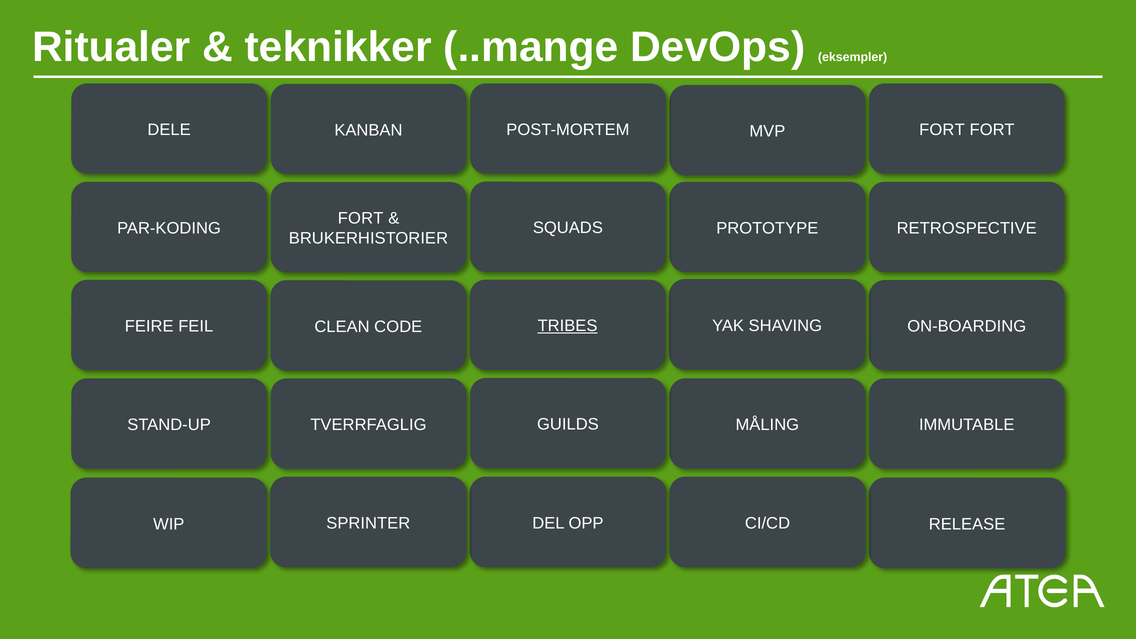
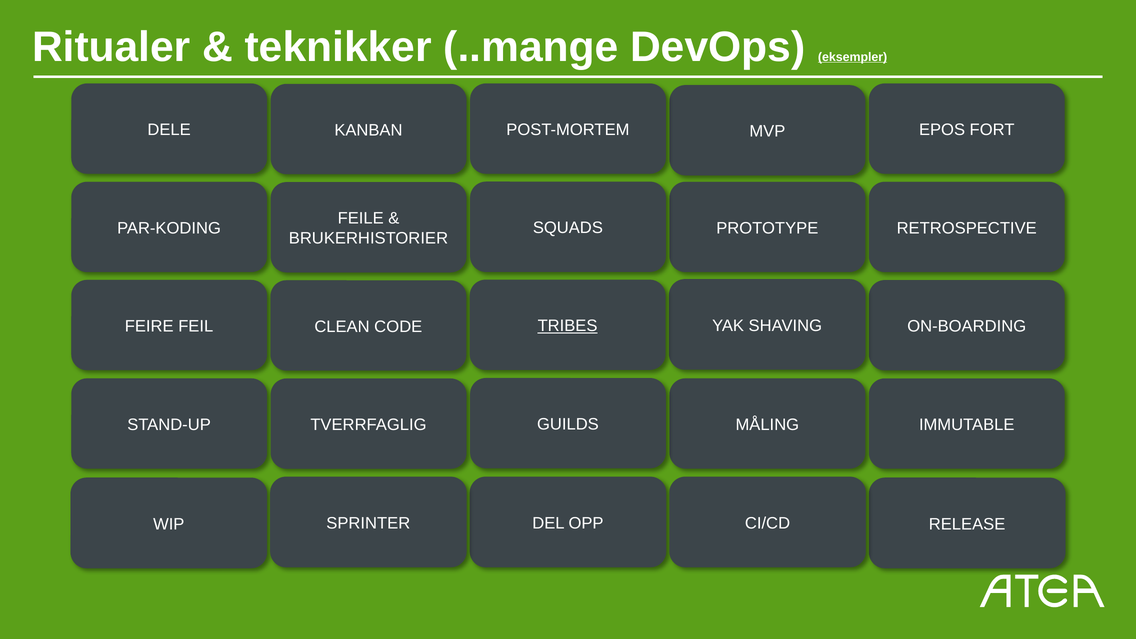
eksempler underline: none -> present (853, 57)
POST-MORTEM FORT: FORT -> EPOS (942, 130)
FORT: FORT -> FEILE (361, 218)
